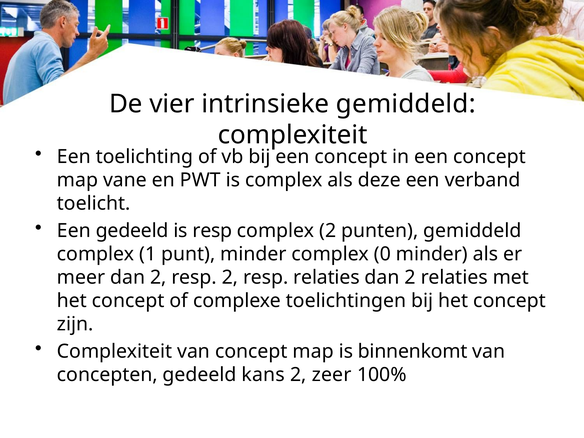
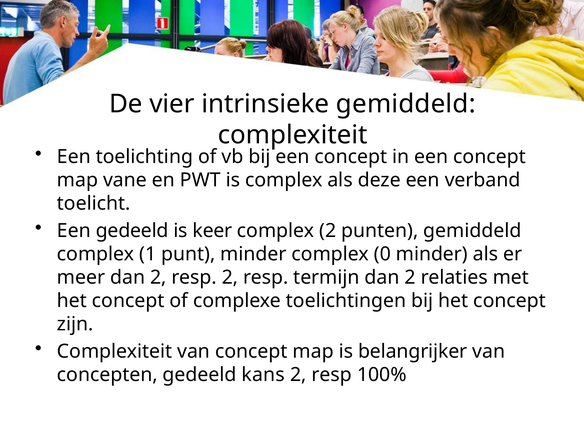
is resp: resp -> keer (212, 231)
resp relaties: relaties -> termijn (326, 278)
binnenkomt: binnenkomt -> belangrijker (413, 351)
zeer: zeer -> resp (332, 375)
